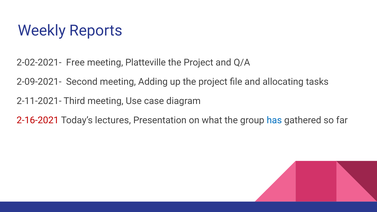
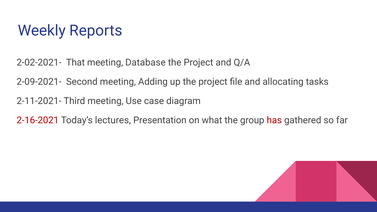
Free: Free -> That (75, 62)
Platteville: Platteville -> Database (146, 62)
has colour: blue -> red (274, 120)
